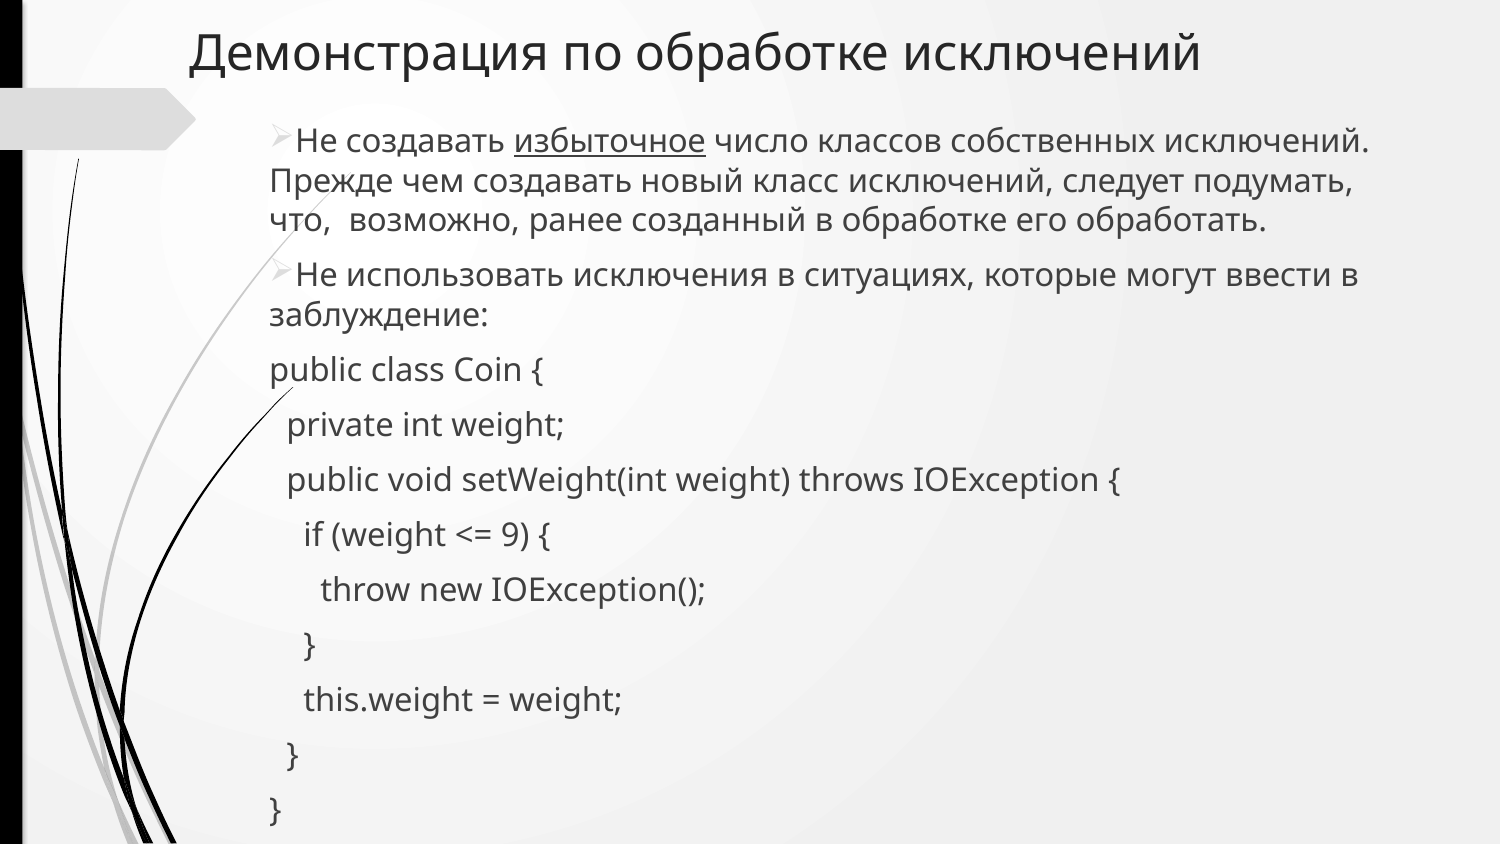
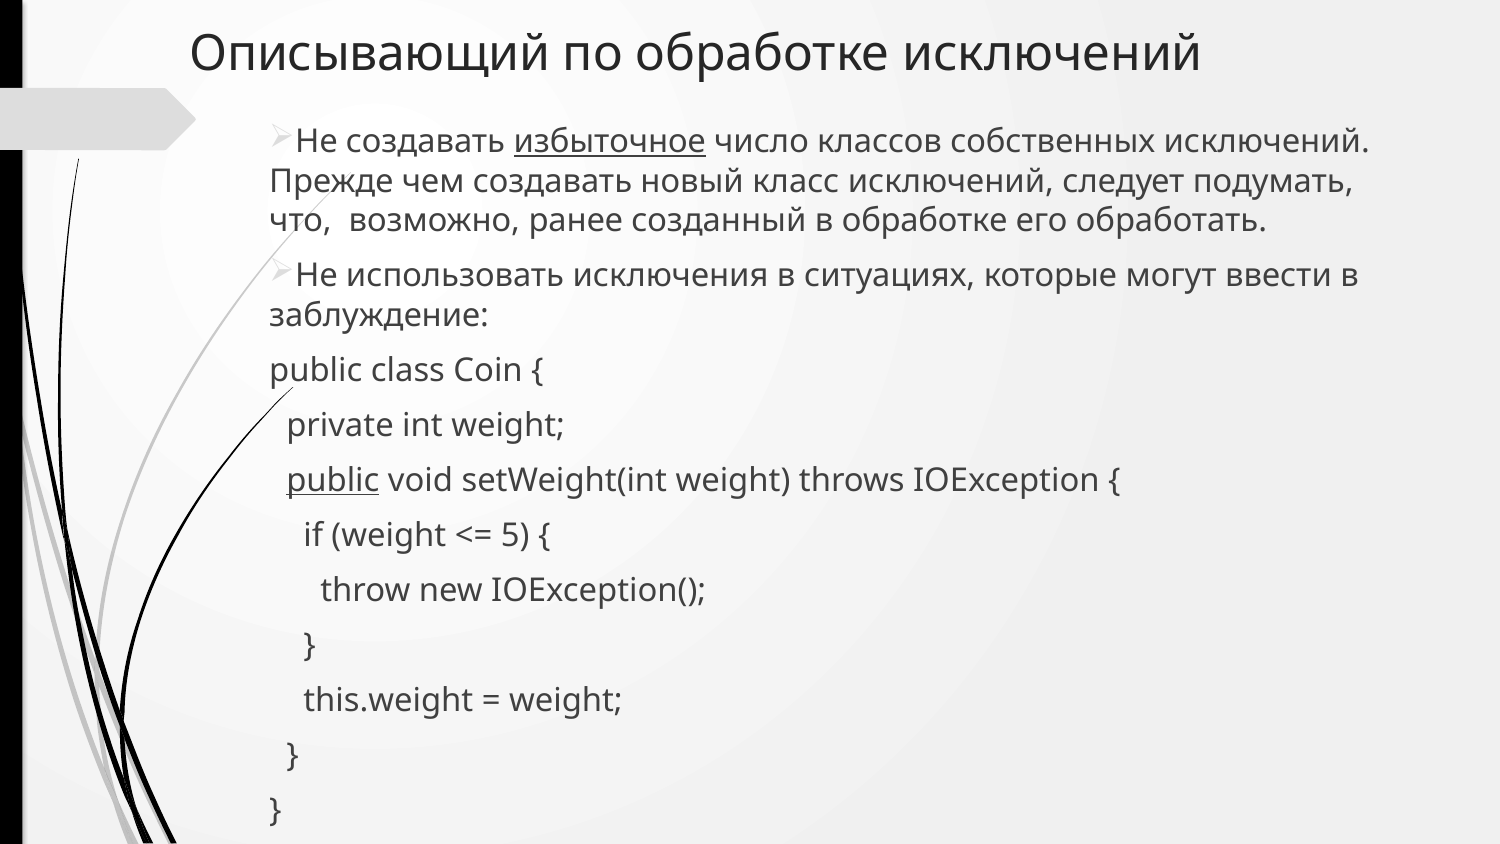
Демонстрация: Демонстрация -> Описывающий (370, 54)
public underline: none -> present (333, 480)
9: 9 -> 5 (515, 535)
